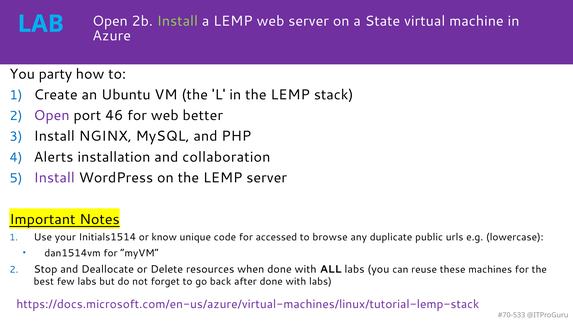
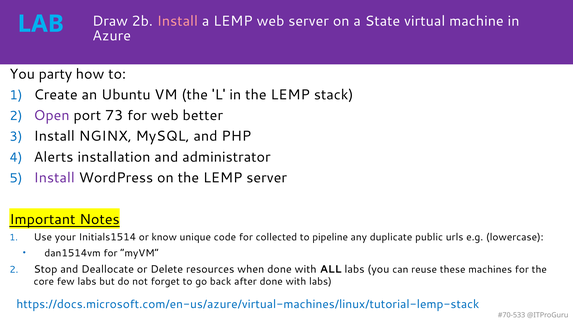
Open: Open -> Draw (110, 21)
Install colour: light green -> pink (177, 21)
46: 46 -> 73 (114, 116)
collaboration: collaboration -> administrator (226, 157)
accessed: accessed -> collected (276, 237)
browse: browse -> pipeline (330, 237)
best: best -> core (44, 282)
https://docs.microsoft.com/en-us/azure/virtual-machines/linux/tutorial-lemp-stack colour: purple -> blue (248, 304)
